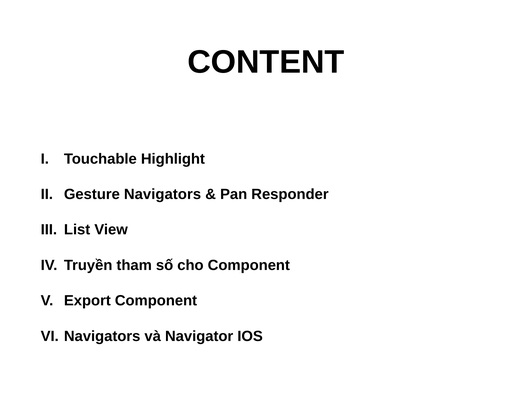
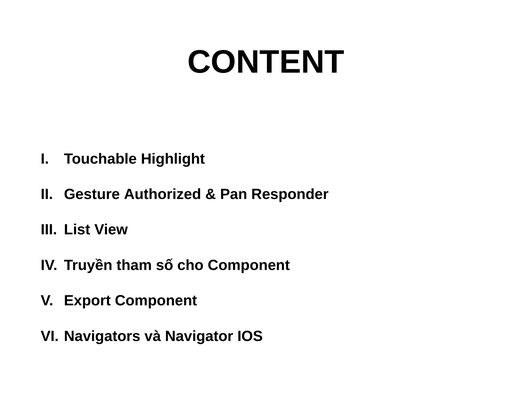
Gesture Navigators: Navigators -> Authorized (163, 194)
